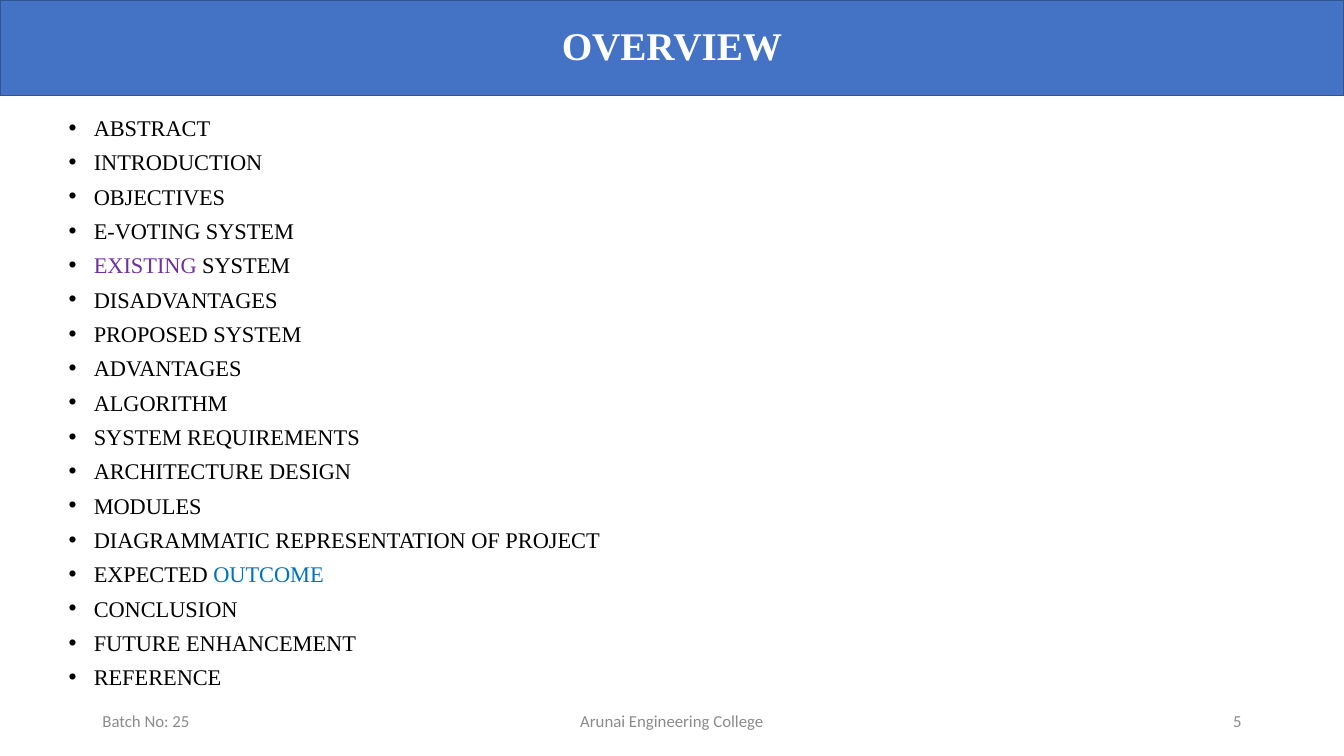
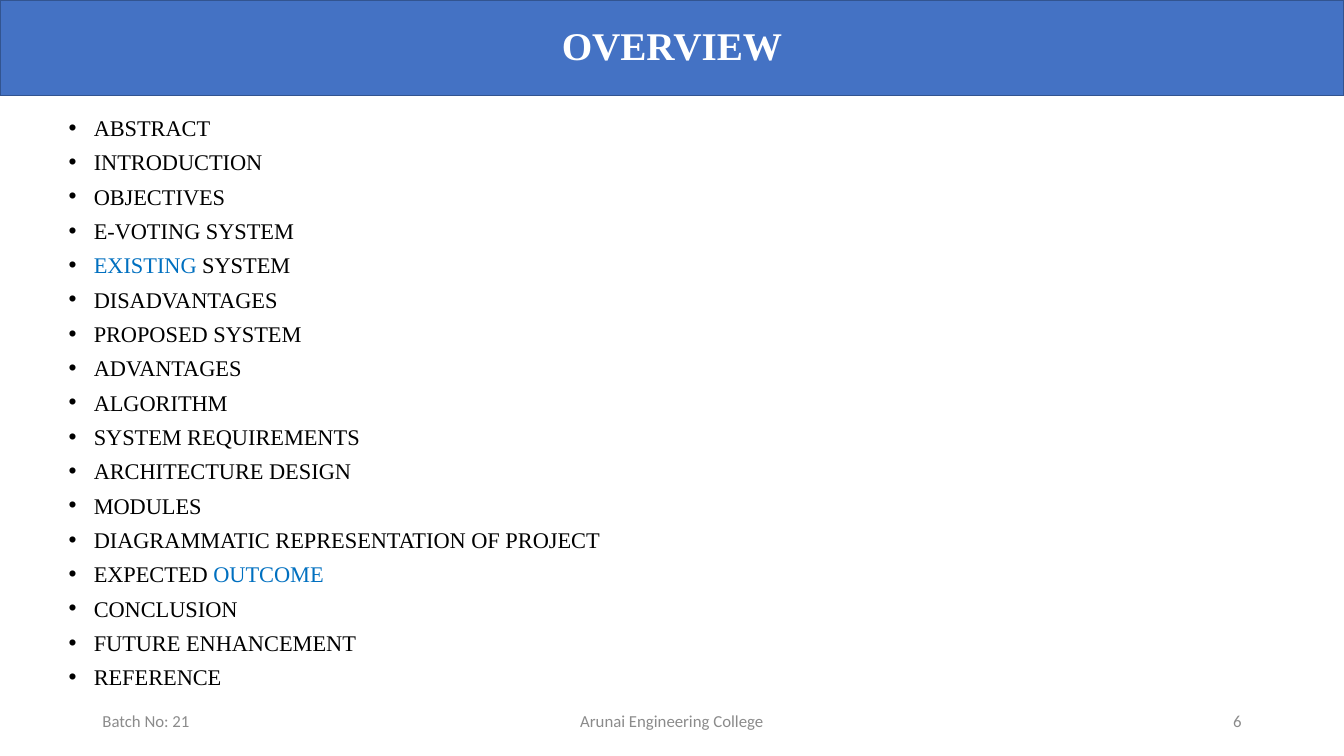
EXISTING colour: purple -> blue (145, 267)
5: 5 -> 6 (1237, 722)
25: 25 -> 21 (181, 722)
